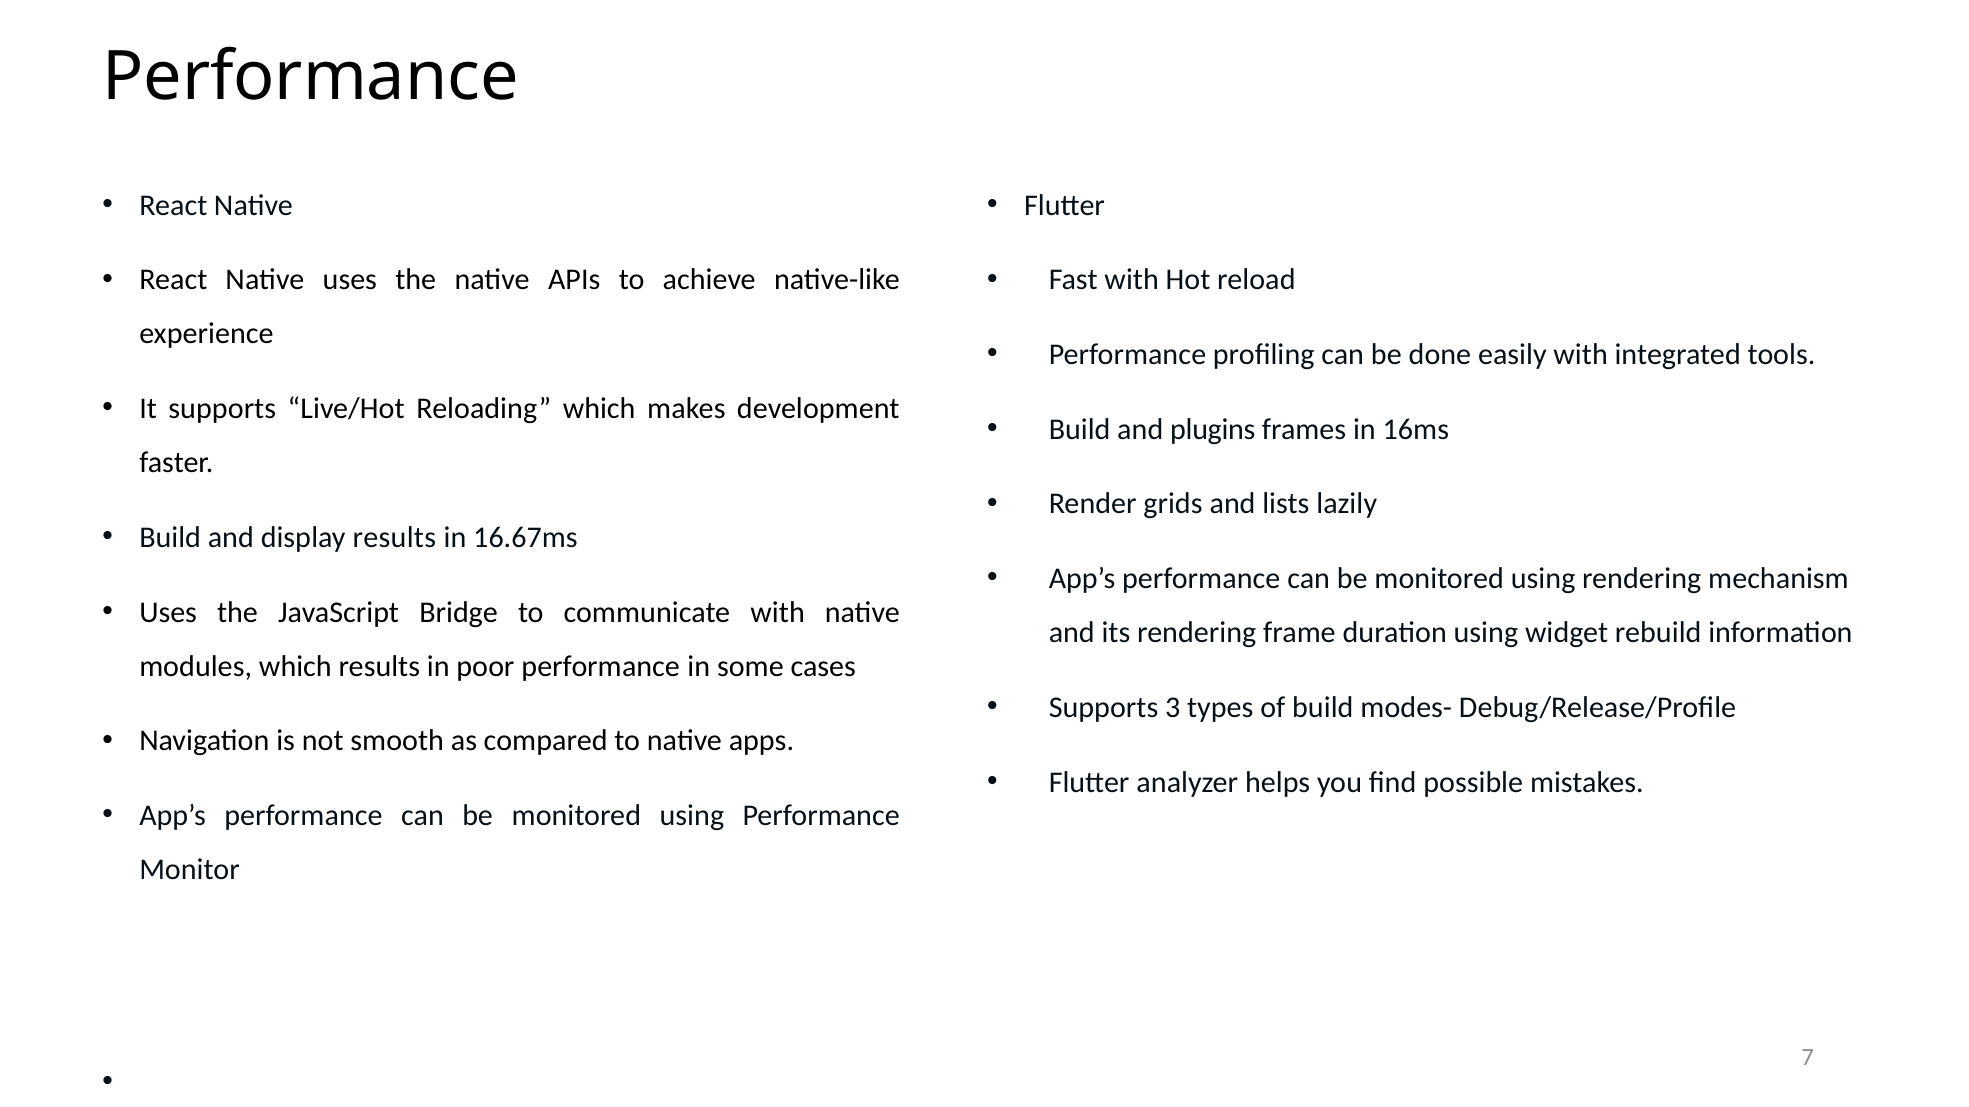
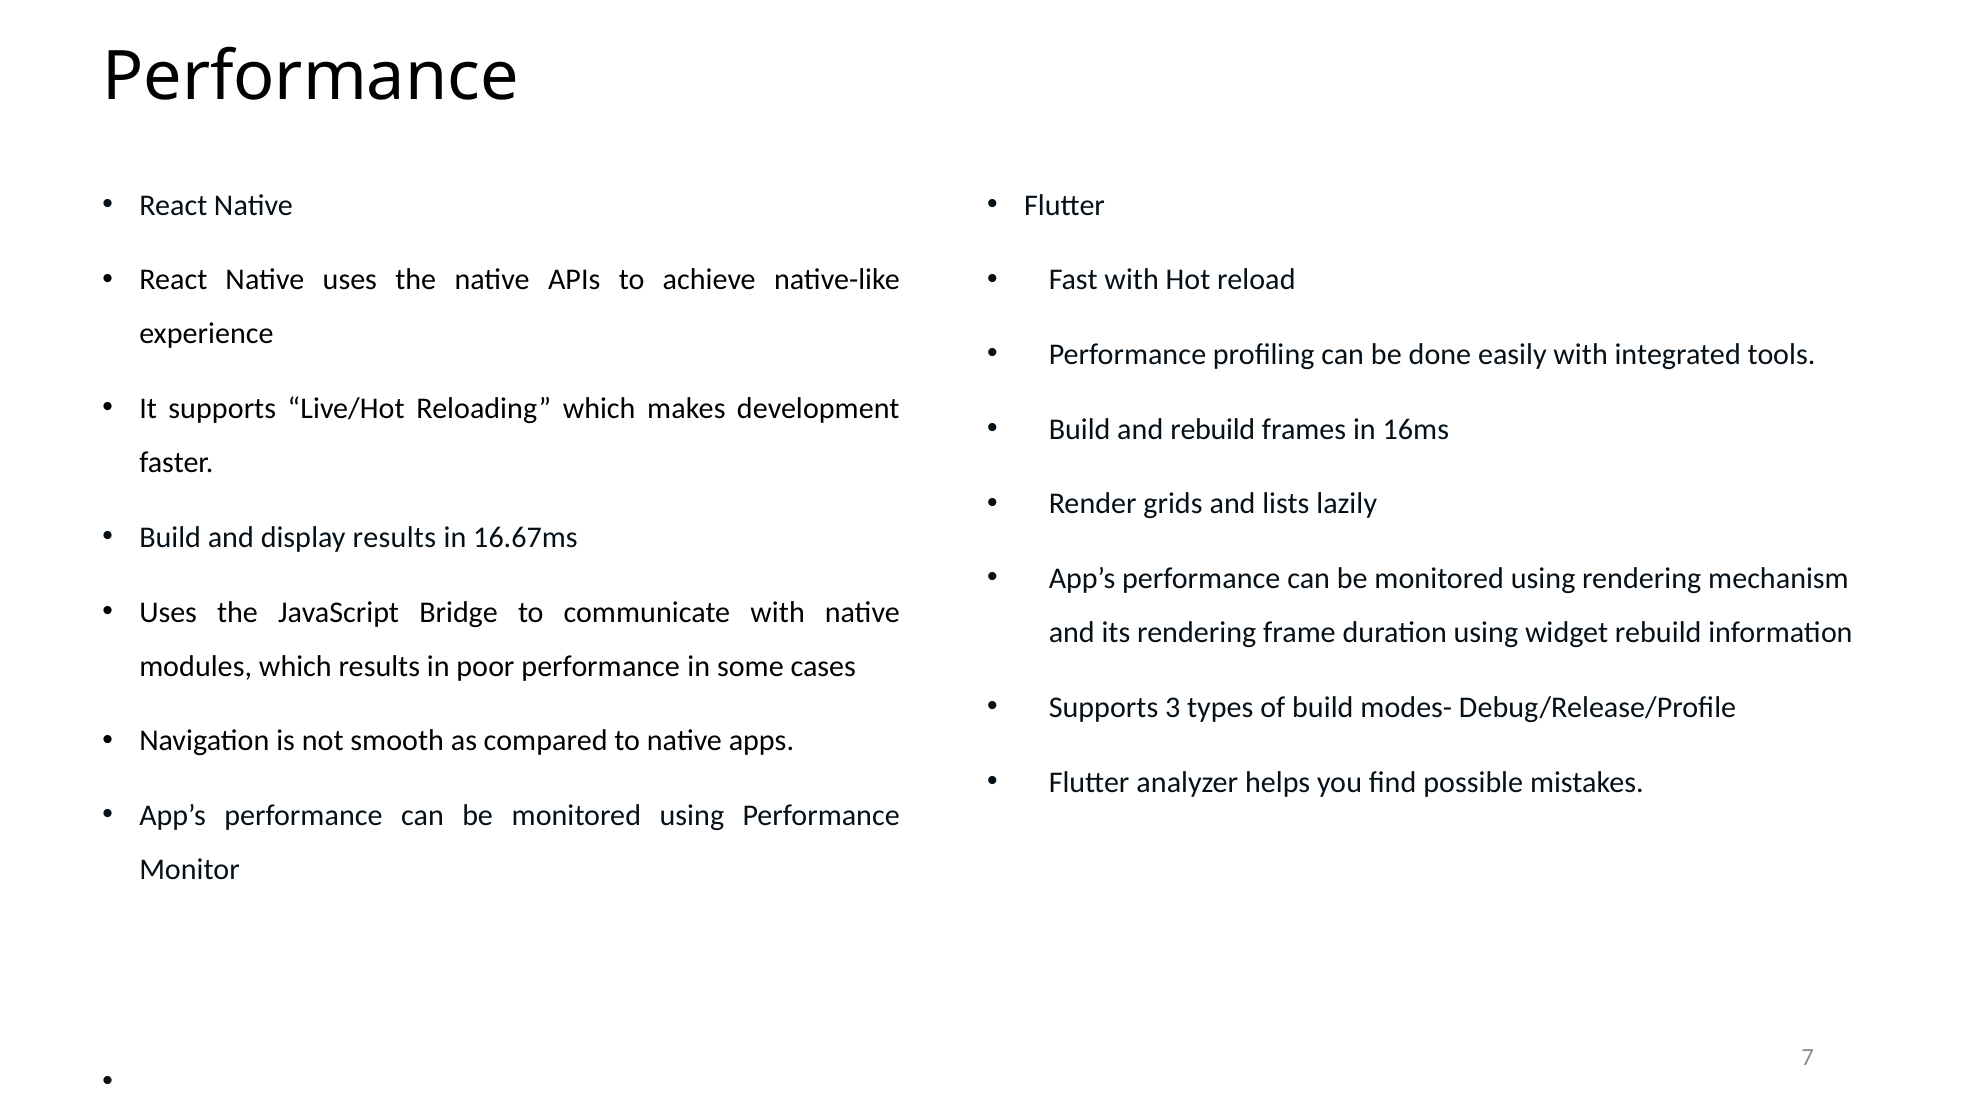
and plugins: plugins -> rebuild (1213, 429)
